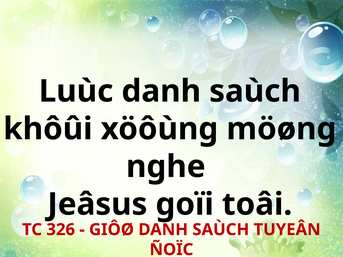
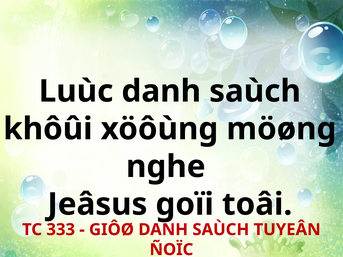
326: 326 -> 333 (61, 230)
